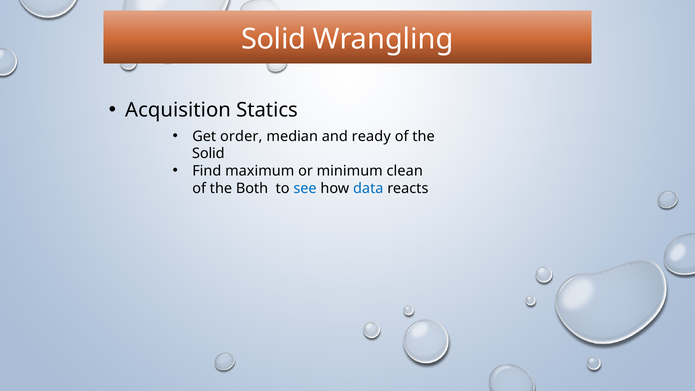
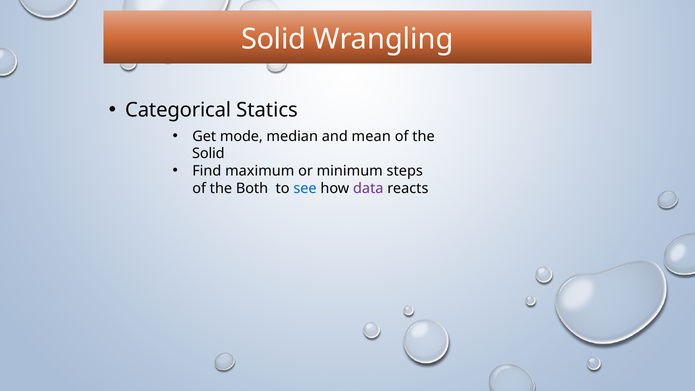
Acquisition: Acquisition -> Categorical (178, 110)
order: order -> mode (241, 136)
ready: ready -> mean (371, 136)
clean: clean -> steps (405, 171)
data colour: blue -> purple (368, 188)
